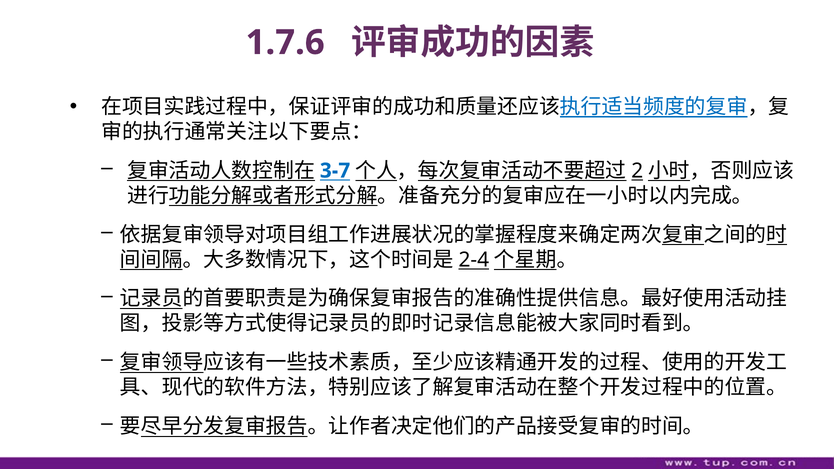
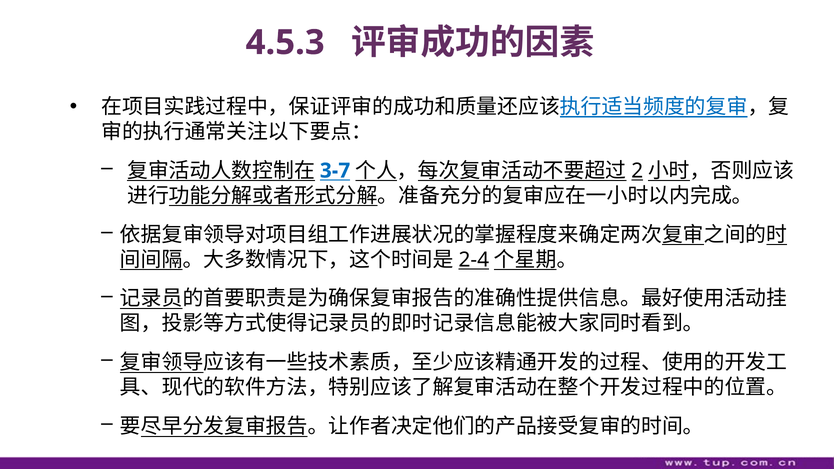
1.7.6: 1.7.6 -> 4.5.3 (285, 43)
